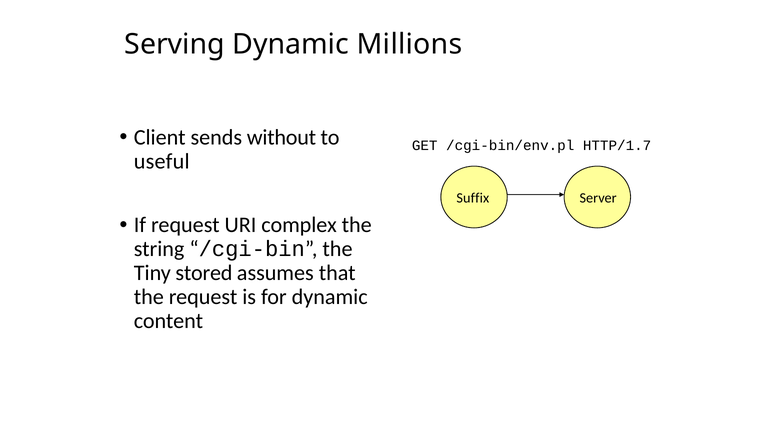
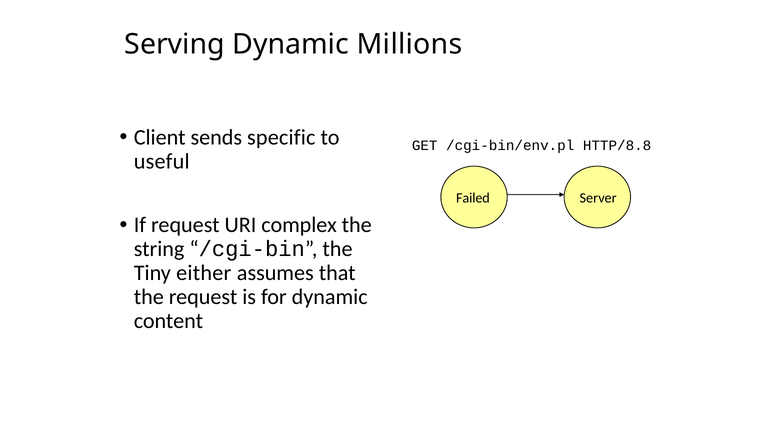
without: without -> specific (281, 137)
HTTP/1.7: HTTP/1.7 -> HTTP/8.8 (617, 145)
Suffix: Suffix -> Failed (473, 198)
stored: stored -> either (204, 273)
